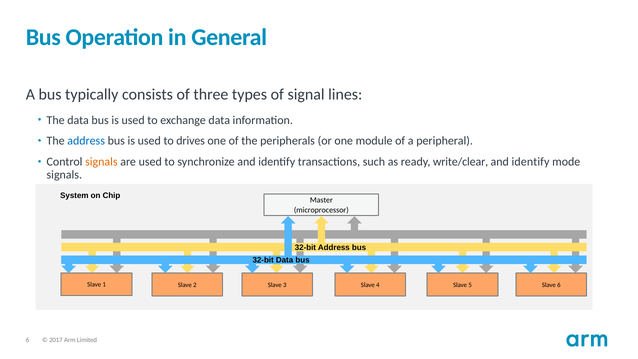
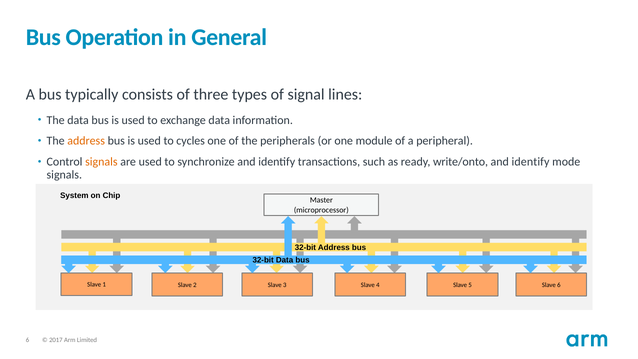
address colour: blue -> orange (86, 141)
drives: drives -> cycles (191, 141)
write/clear: write/clear -> write/onto (461, 162)
